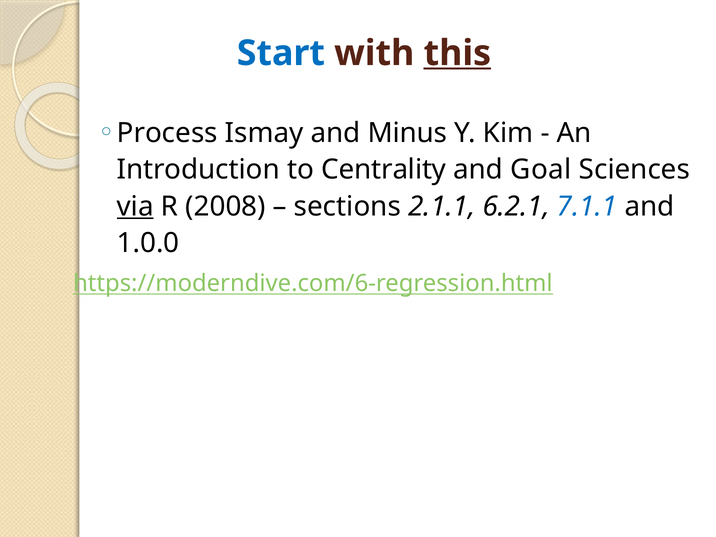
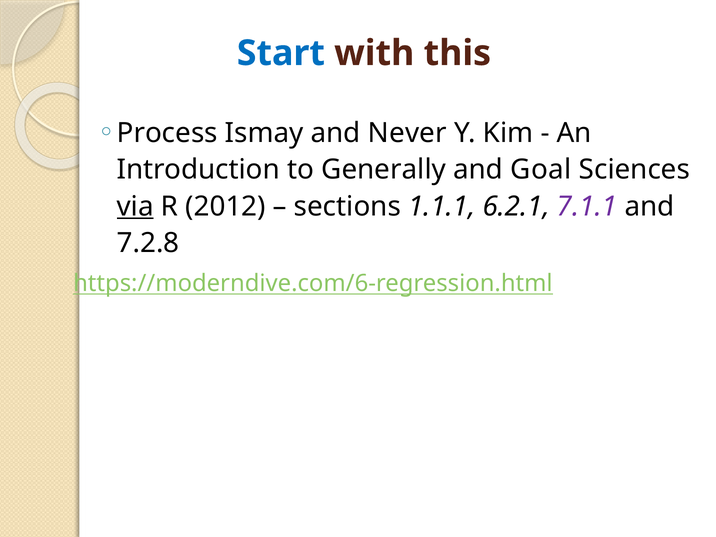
this underline: present -> none (457, 53)
Minus: Minus -> Never (407, 133)
Centrality: Centrality -> Generally (384, 170)
2008: 2008 -> 2012 (226, 206)
2.1.1: 2.1.1 -> 1.1.1 (442, 206)
7.1.1 colour: blue -> purple (587, 206)
1.0.0: 1.0.0 -> 7.2.8 (148, 243)
